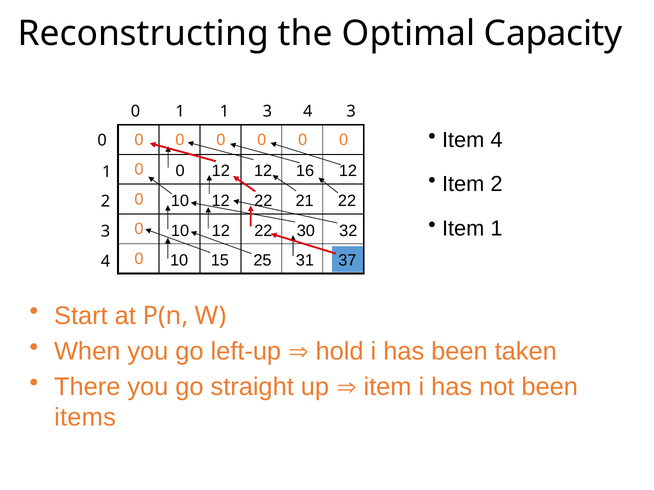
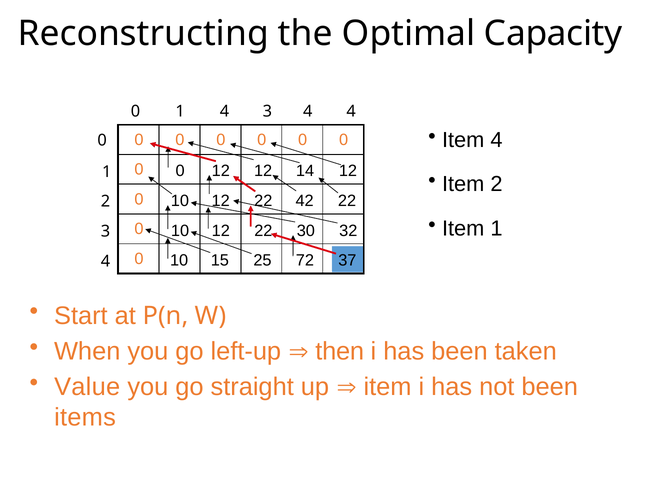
1 1: 1 -> 4 (224, 112)
4 3: 3 -> 4 (351, 112)
16: 16 -> 14 (305, 171)
21: 21 -> 42 (305, 201)
31: 31 -> 72 (305, 261)
hold: hold -> then (340, 352)
There: There -> Value (87, 387)
